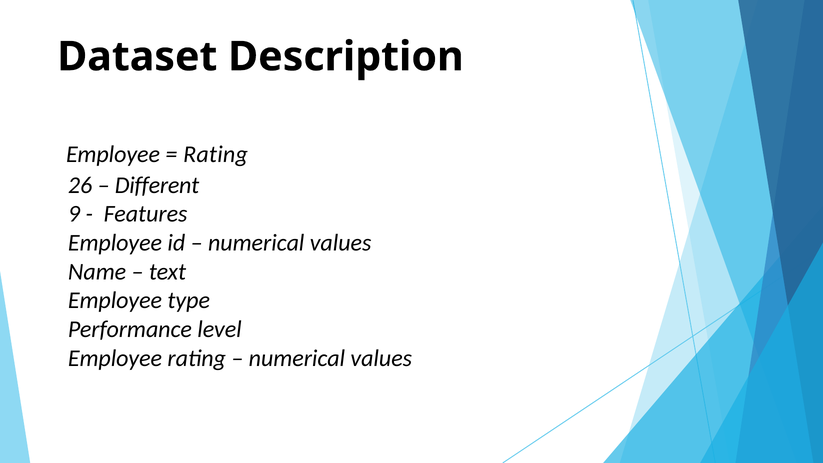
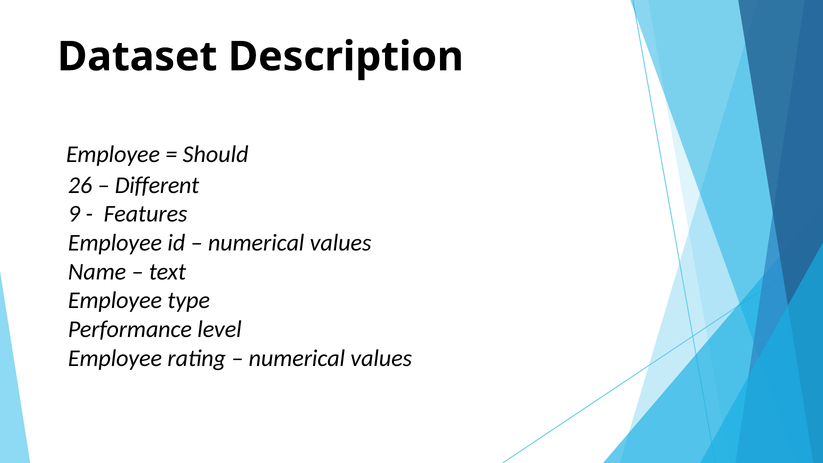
Rating: Rating -> Should (216, 154)
